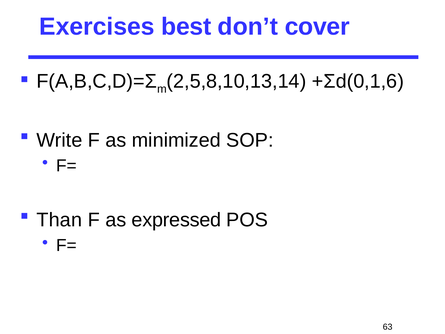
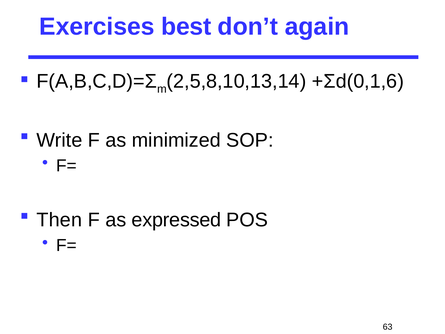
cover: cover -> again (317, 27)
Than: Than -> Then (59, 220)
